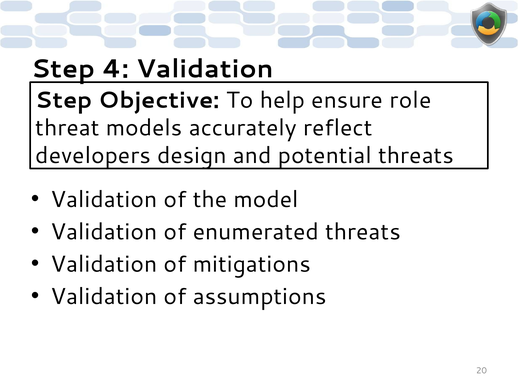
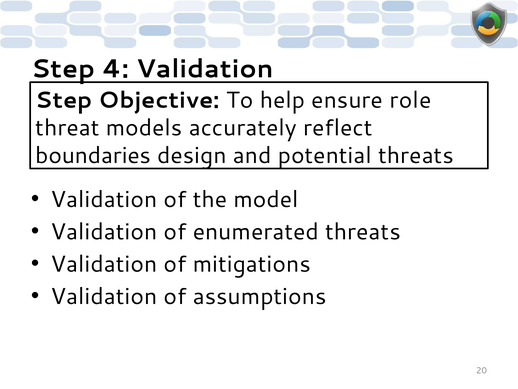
developers: developers -> boundaries (93, 155)
